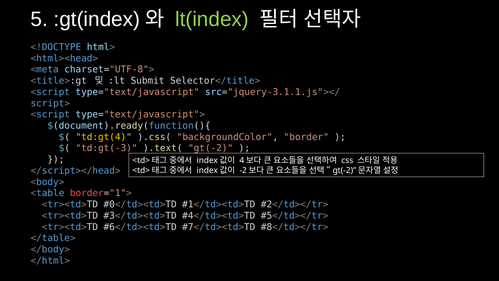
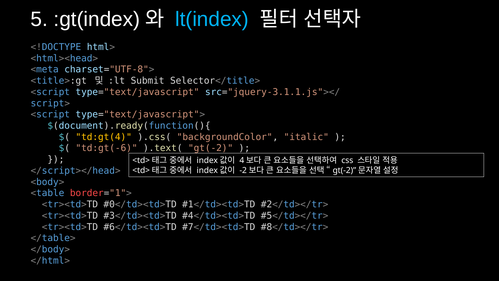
lt(index colour: light green -> light blue (212, 19)
border: border -> italic (306, 137)
td:gt(-3: td:gt(-3 -> td:gt(-6 (107, 148)
